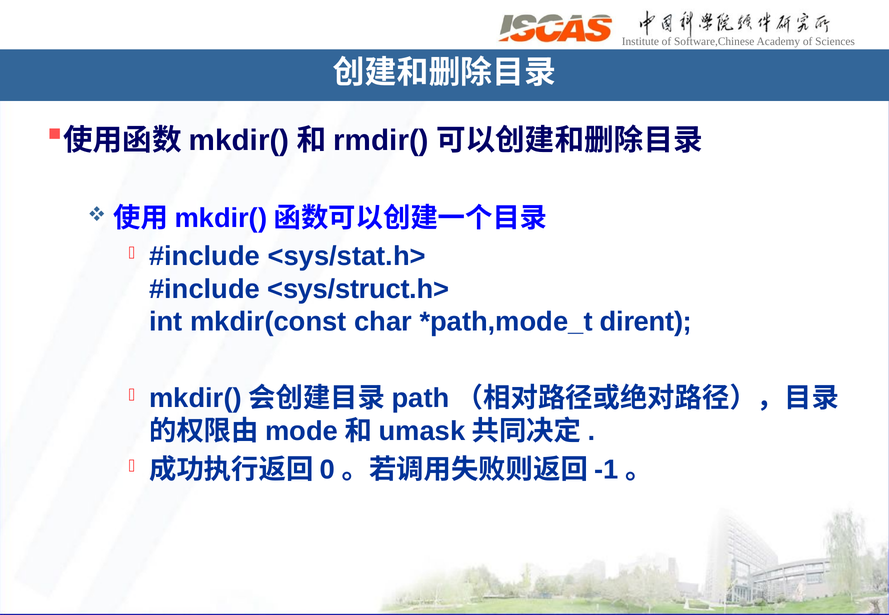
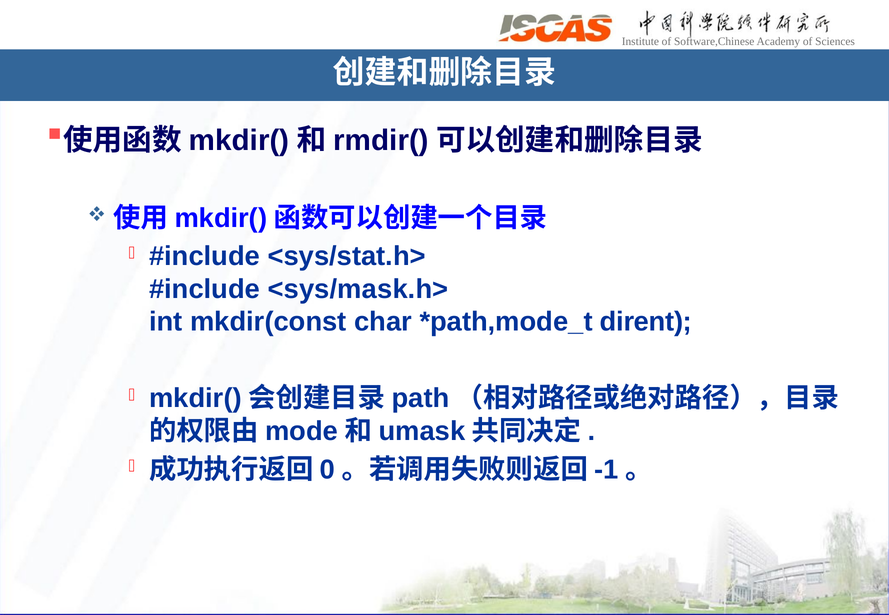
<sys/struct.h>: <sys/struct.h> -> <sys/mask.h> (358, 289)
